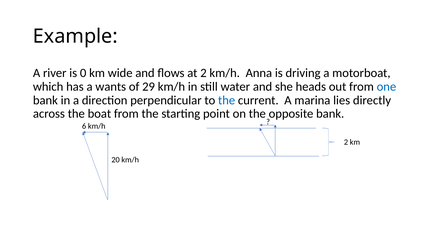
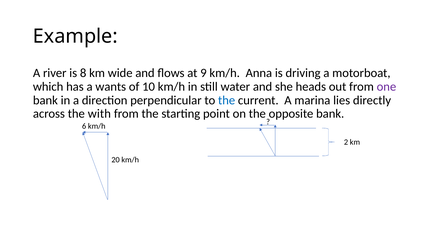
0: 0 -> 8 (83, 73)
at 2: 2 -> 9 (203, 73)
29: 29 -> 10 (149, 87)
one colour: blue -> purple (386, 87)
boat: boat -> with (99, 114)
